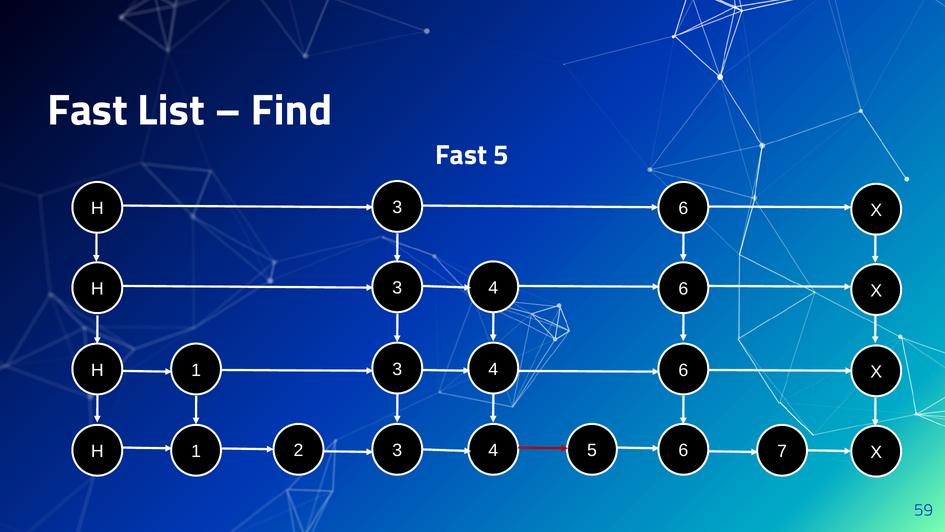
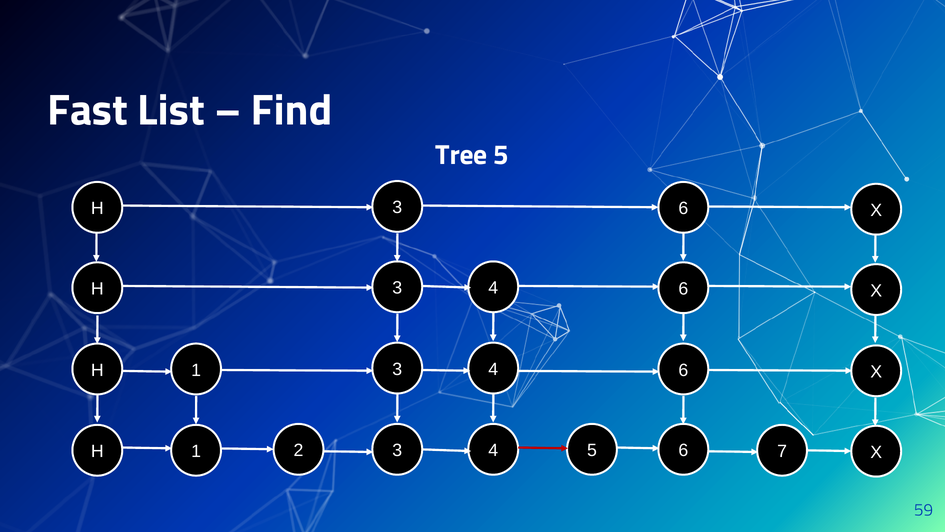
Fast: Fast -> Tree (461, 155)
